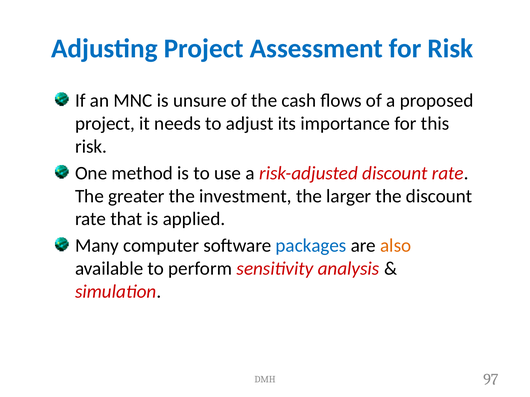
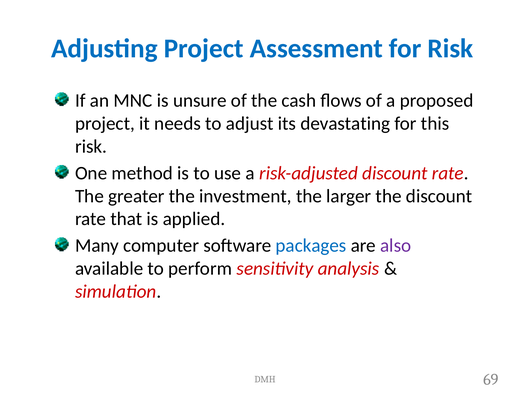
importance: importance -> devastating (345, 124)
also colour: orange -> purple (396, 246)
97: 97 -> 69 (491, 380)
